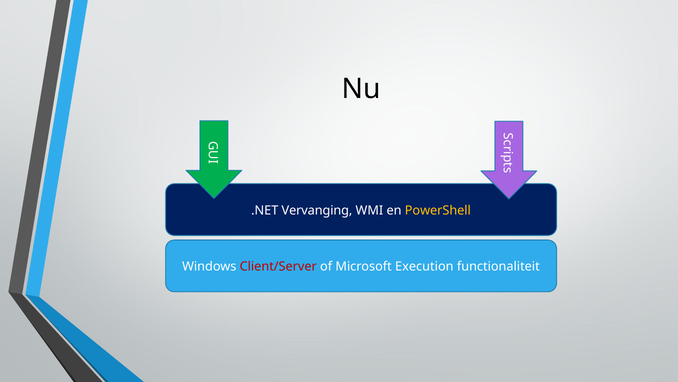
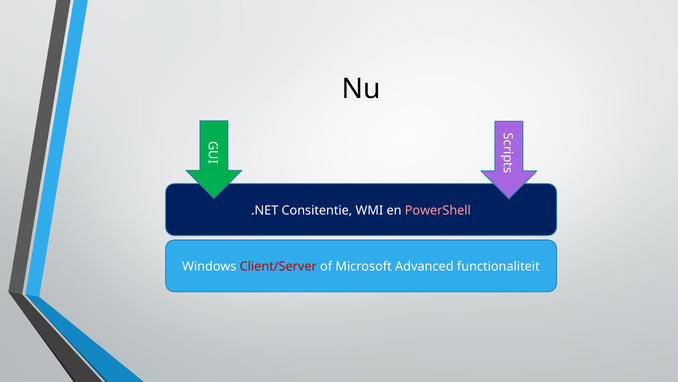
Vervanging: Vervanging -> Consitentie (317, 210)
PowerShell colour: yellow -> pink (438, 210)
Execution: Execution -> Advanced (424, 266)
